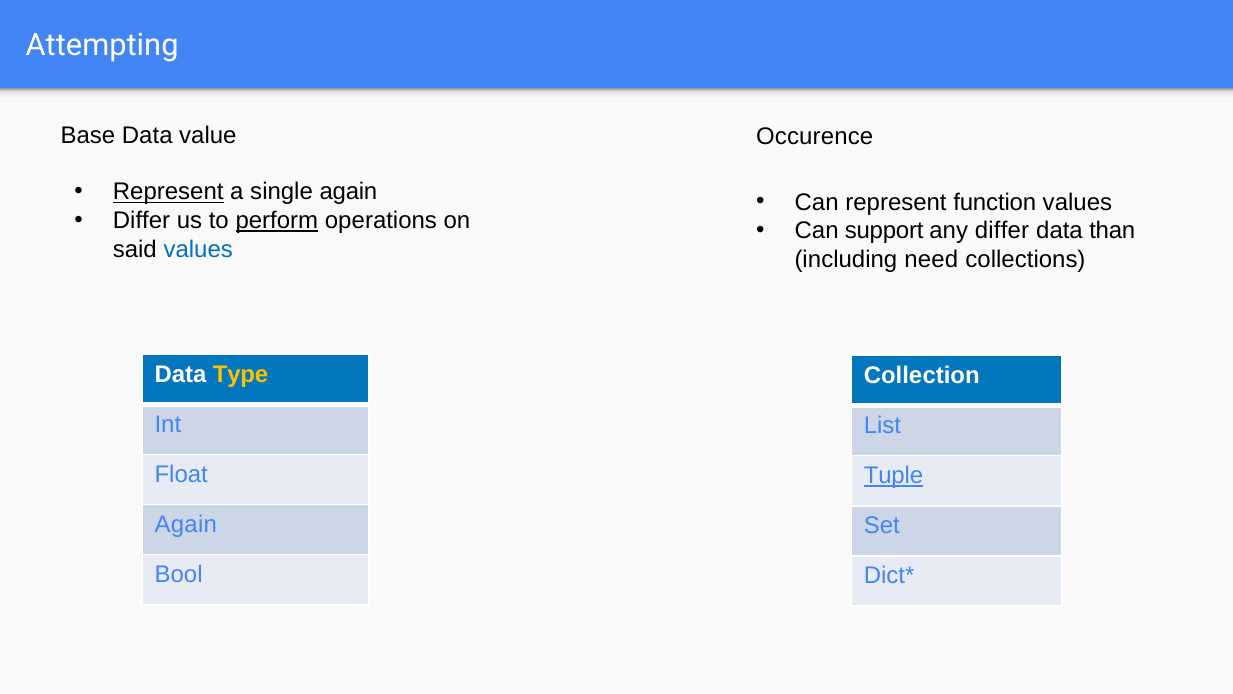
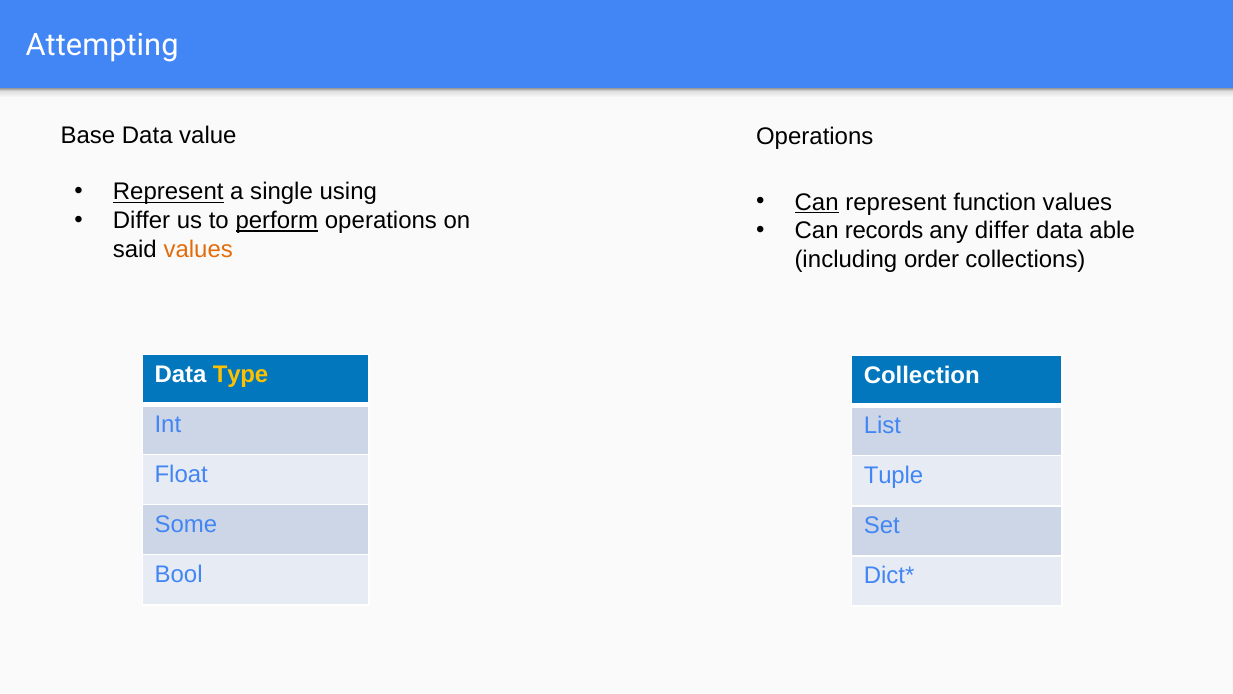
Occurence: Occurence -> Operations (815, 137)
single again: again -> using (348, 192)
Can underline: none -> present (817, 202)
support: support -> records (884, 231)
than: than -> able (1112, 231)
values colour: blue -> orange (198, 249)
need: need -> order (932, 260)
Tuple underline: present -> none (893, 476)
Again: Again -> Some (186, 524)
